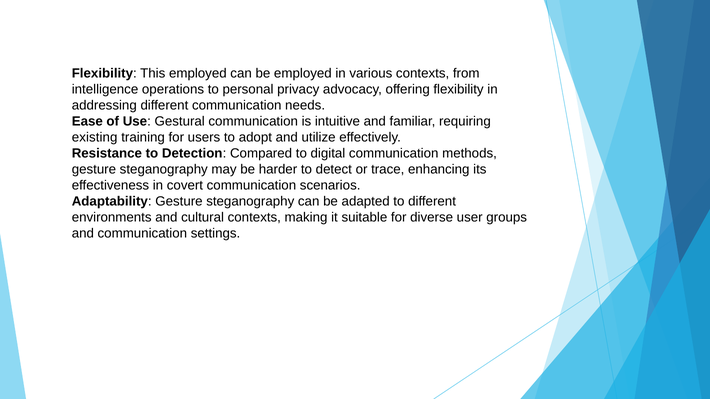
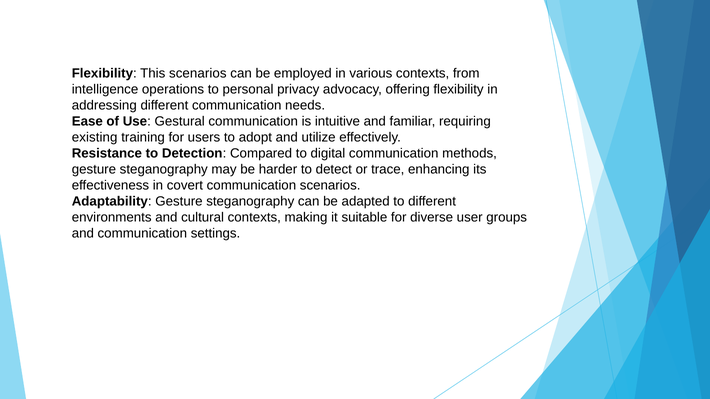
This employed: employed -> scenarios (198, 74)
